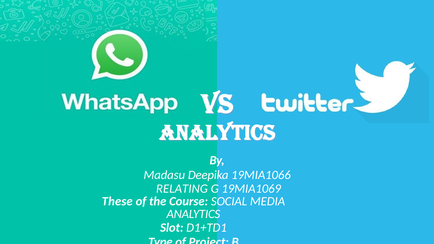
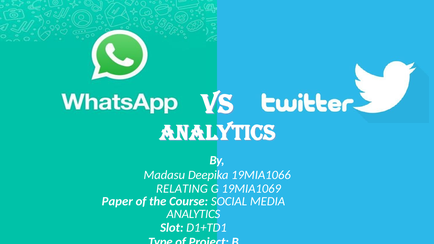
These: These -> Paper (117, 201)
